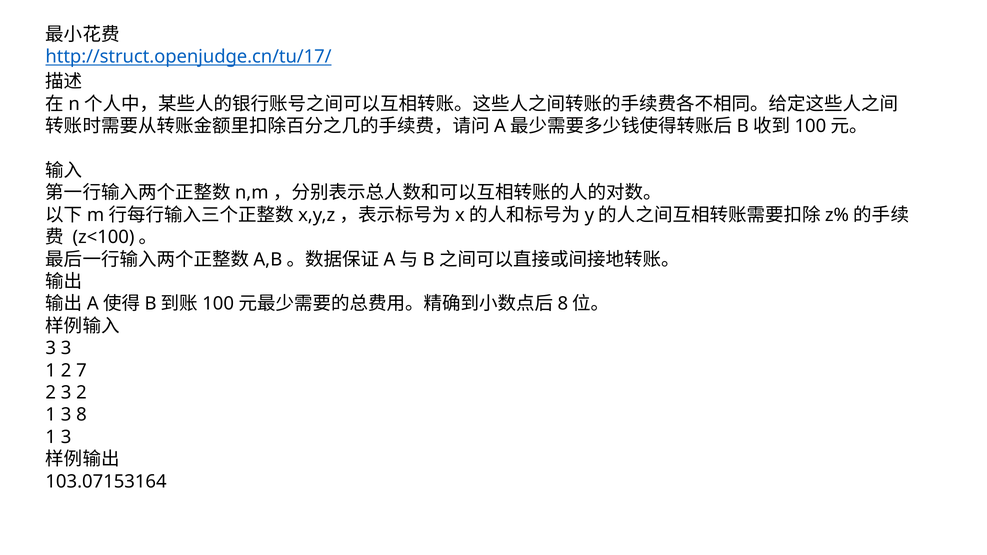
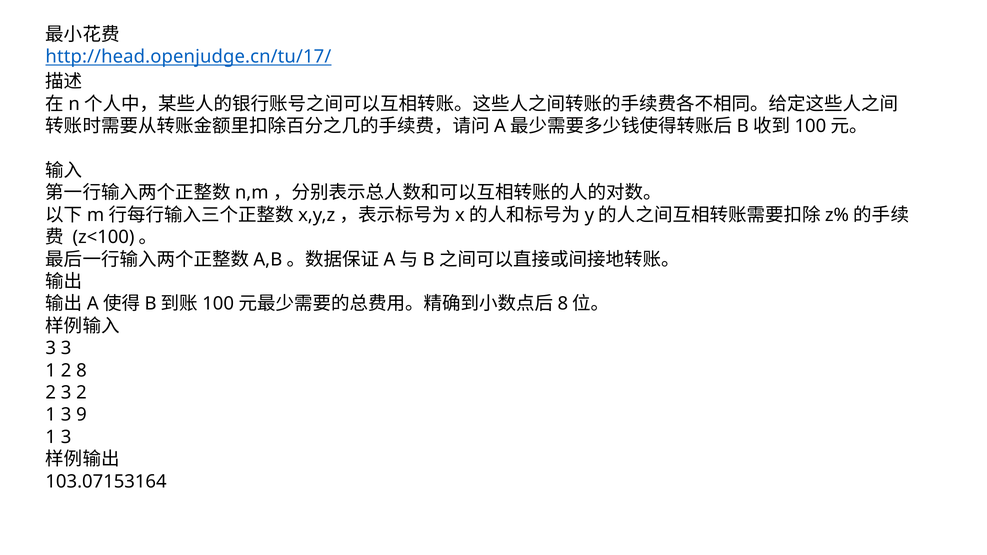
http://struct.openjudge.cn/tu/17/: http://struct.openjudge.cn/tu/17/ -> http://head.openjudge.cn/tu/17/ (188, 57)
7: 7 -> 8 (81, 371)
8: 8 -> 9 (81, 415)
